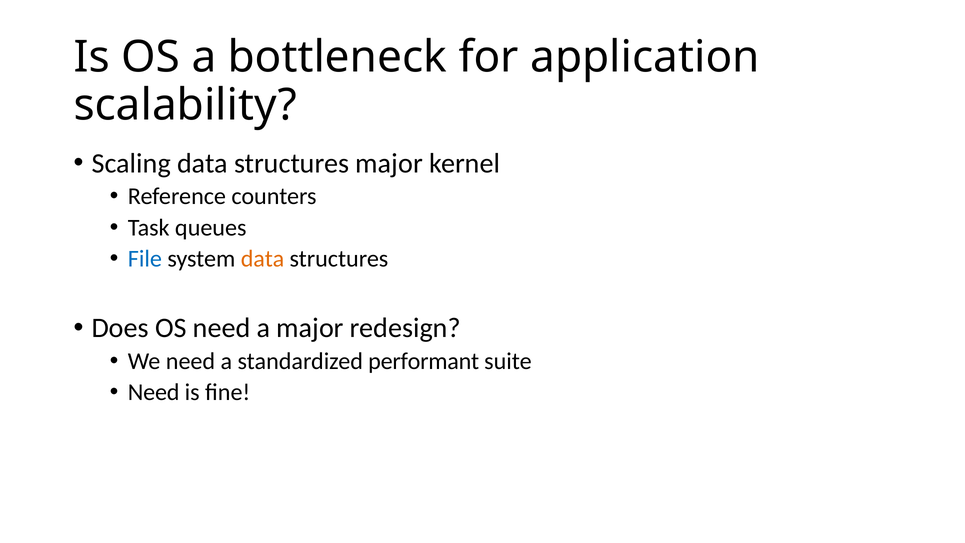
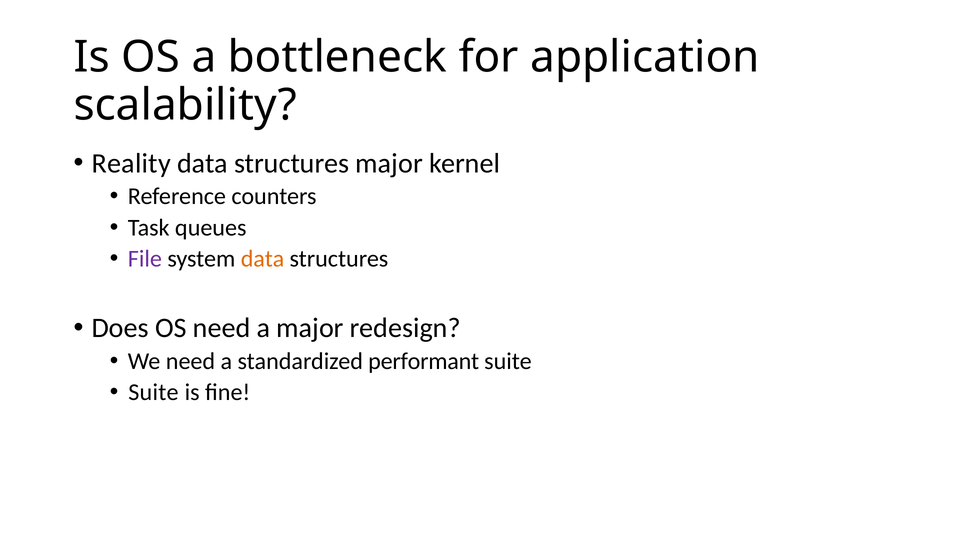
Scaling: Scaling -> Reality (131, 163)
File colour: blue -> purple (145, 259)
Need: Need -> Suite (153, 392)
